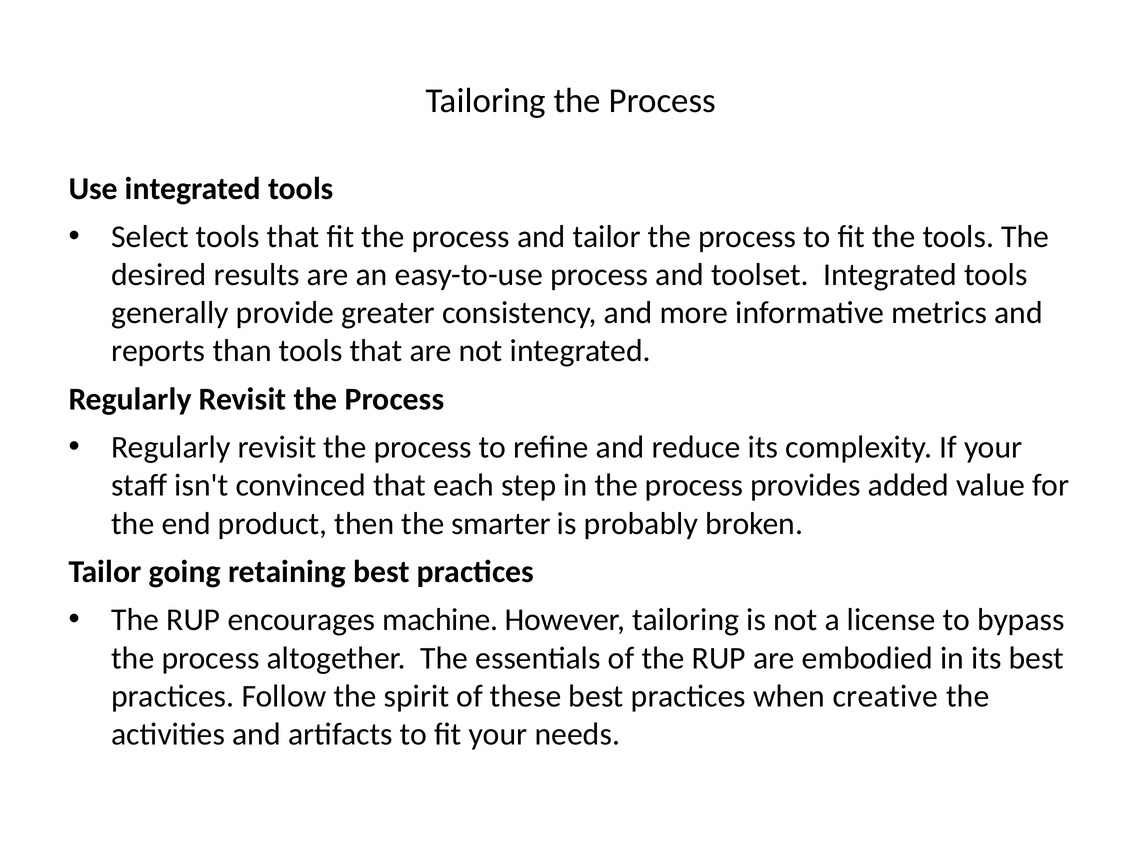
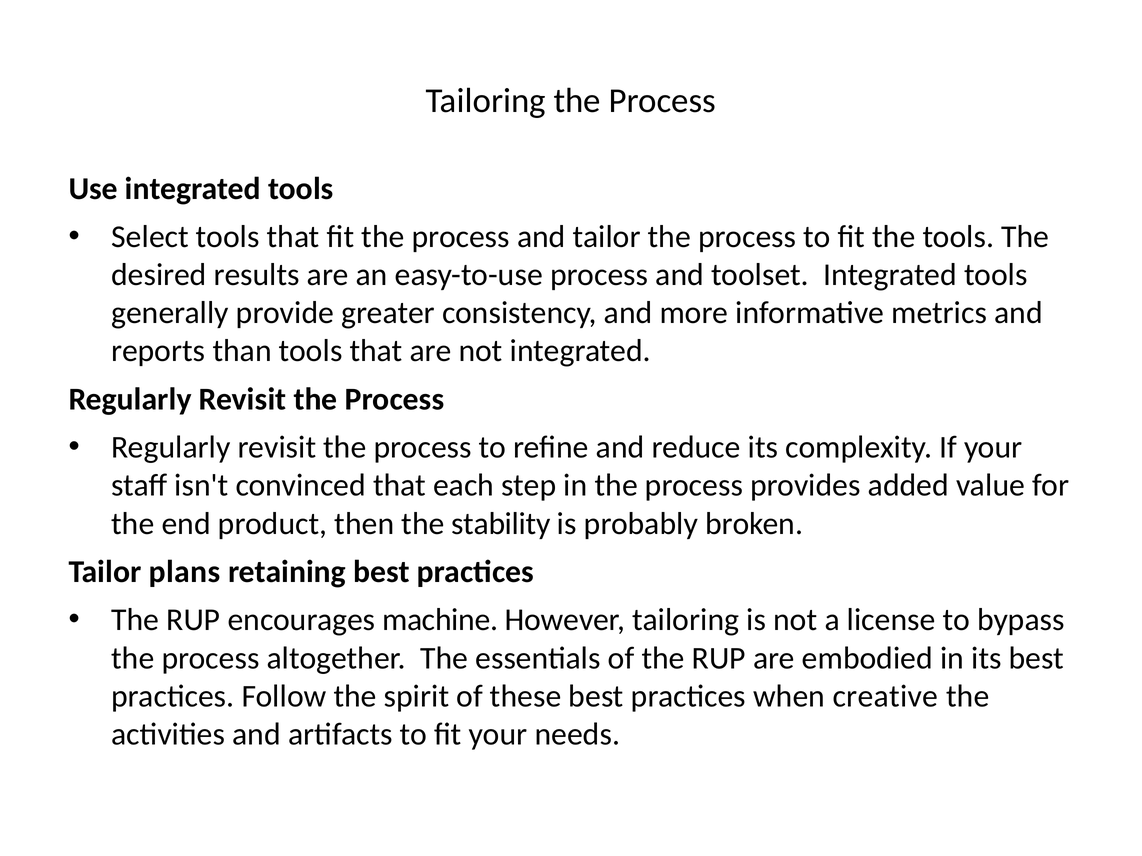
smarter: smarter -> stability (501, 524)
going: going -> plans (185, 572)
